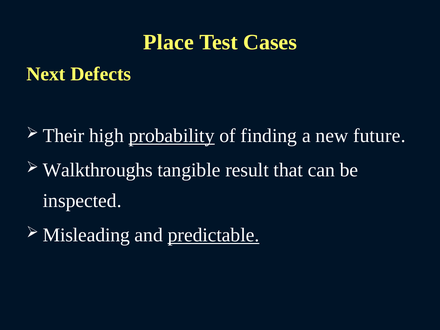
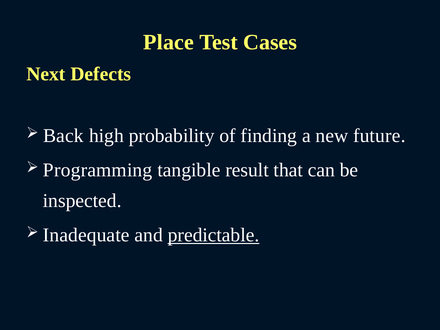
Their: Their -> Back (63, 136)
probability underline: present -> none (172, 136)
Walkthroughs: Walkthroughs -> Programming (98, 170)
Misleading: Misleading -> Inadequate (86, 235)
